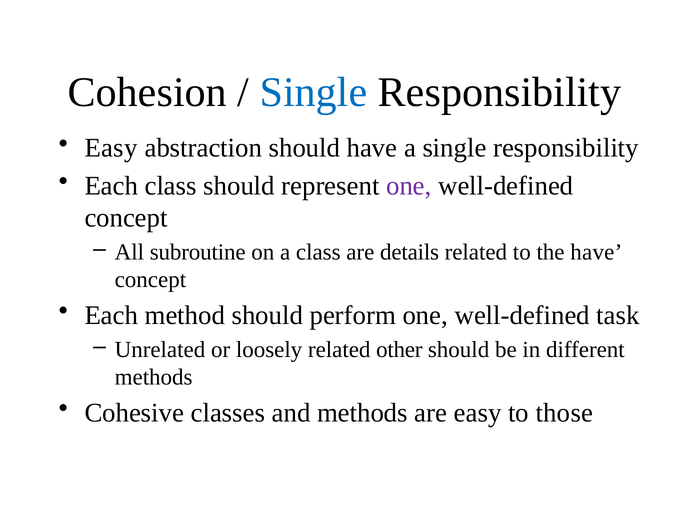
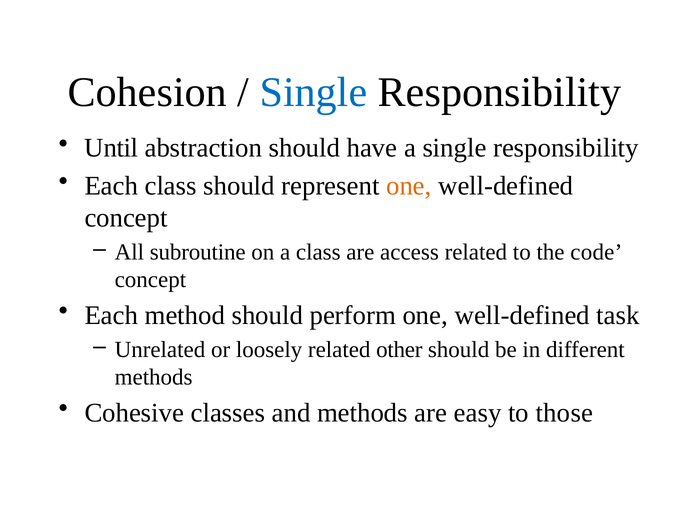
Easy: Easy -> Until (111, 148)
one colour: purple -> orange (409, 186)
details: details -> access (409, 252)
the have: have -> code (596, 252)
